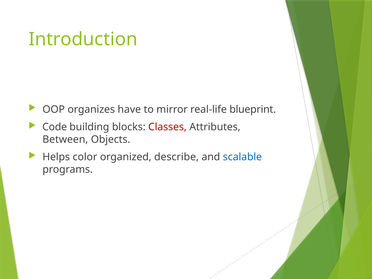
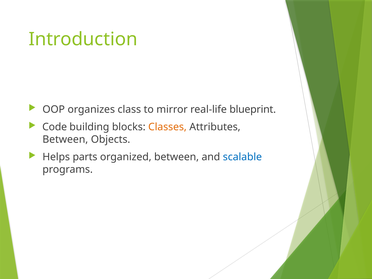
have: have -> class (129, 109)
Classes colour: red -> orange (167, 127)
color: color -> parts (85, 157)
organized describe: describe -> between (177, 157)
